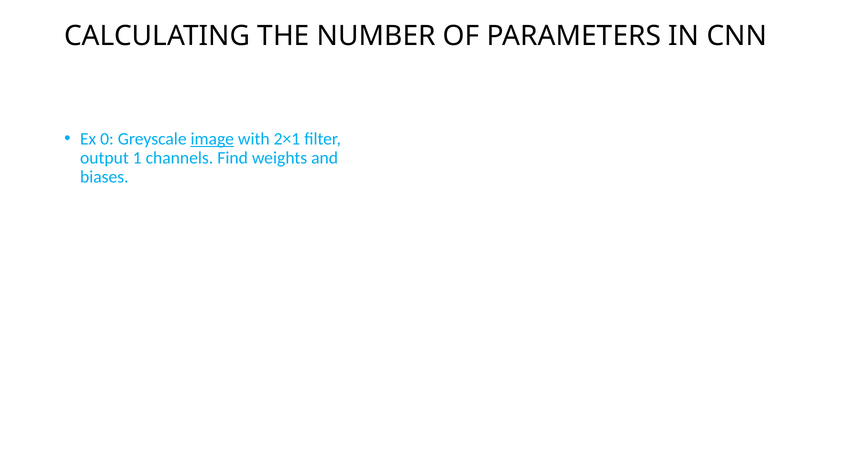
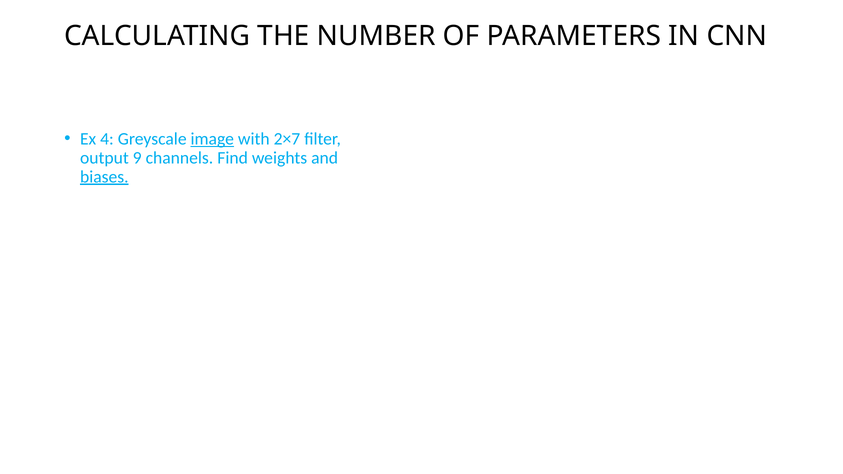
0: 0 -> 4 (107, 139)
2×1: 2×1 -> 2×7 (287, 139)
1: 1 -> 9 (137, 158)
biases underline: none -> present (104, 177)
